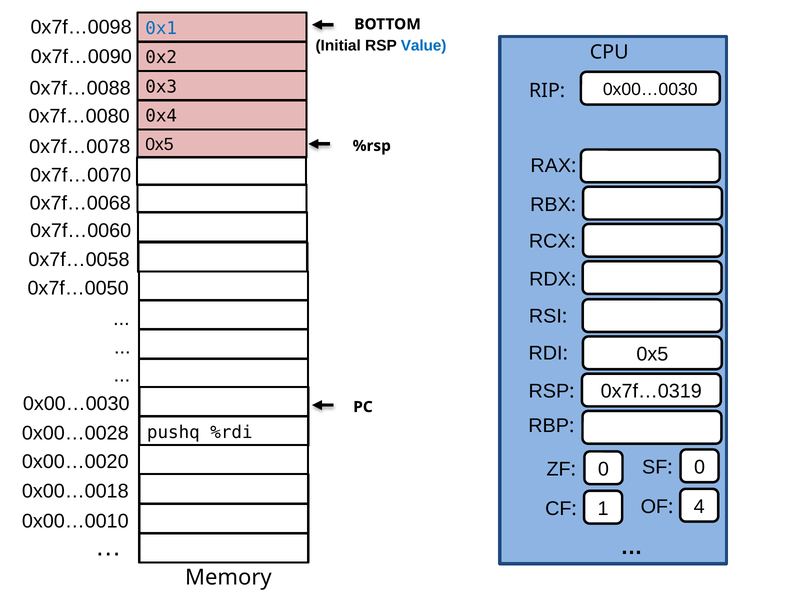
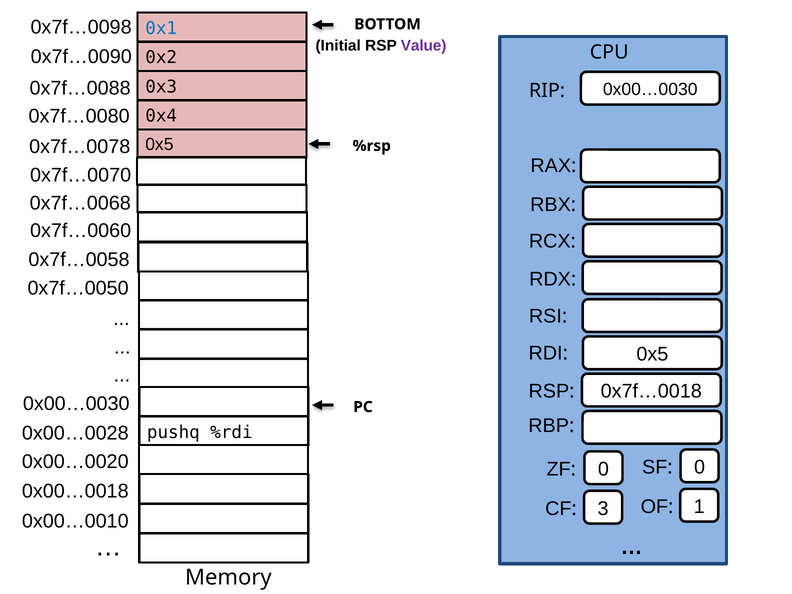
Value colour: blue -> purple (424, 46)
0x7f…0319: 0x7f…0319 -> 0x7f…0018 (651, 391)
1: 1 -> 3 (603, 509)
4: 4 -> 1 (699, 507)
